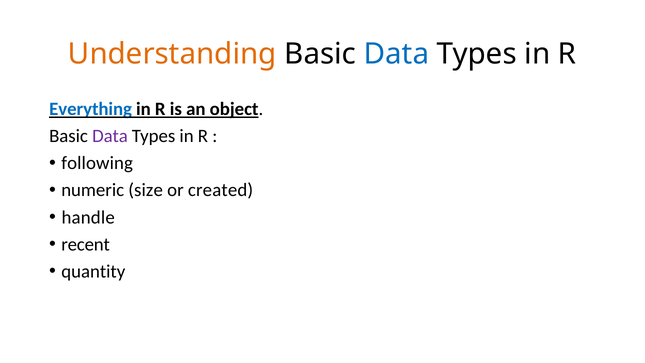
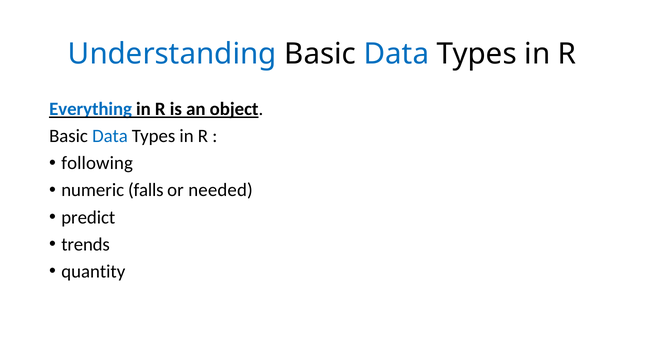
Understanding colour: orange -> blue (172, 54)
Data colour: purple -> blue (110, 136)
size: size -> falls (146, 190)
created: created -> needed (221, 190)
handle: handle -> predict (88, 217)
recent: recent -> trends (86, 244)
